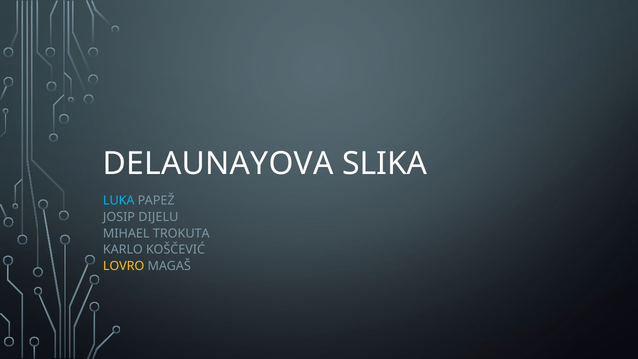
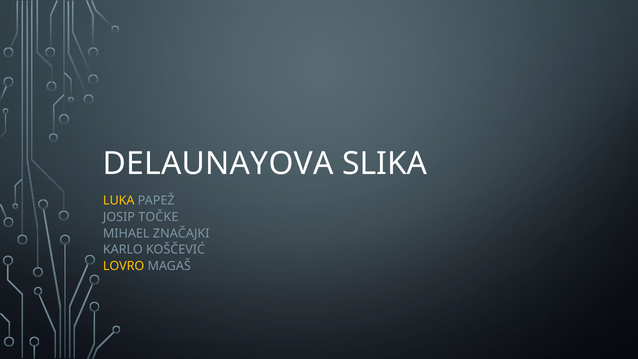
LUKA colour: light blue -> yellow (119, 201)
DIJELU: DIJELU -> TOČKE (158, 217)
TROKUTA: TROKUTA -> ZNAČAJKI (181, 233)
